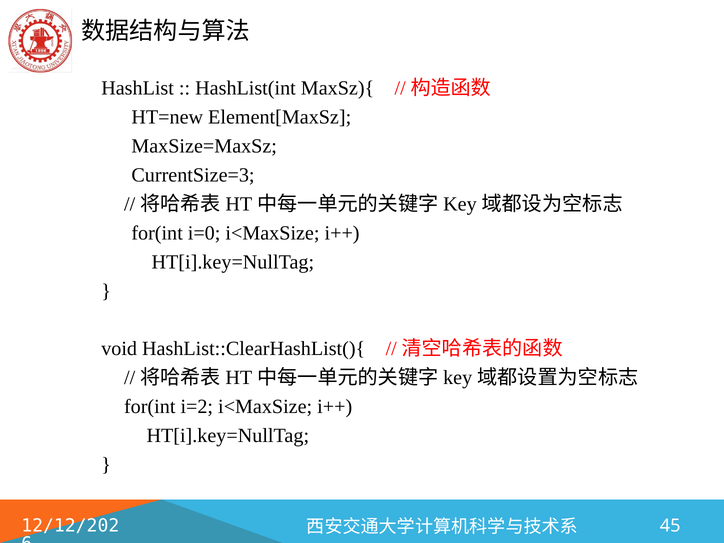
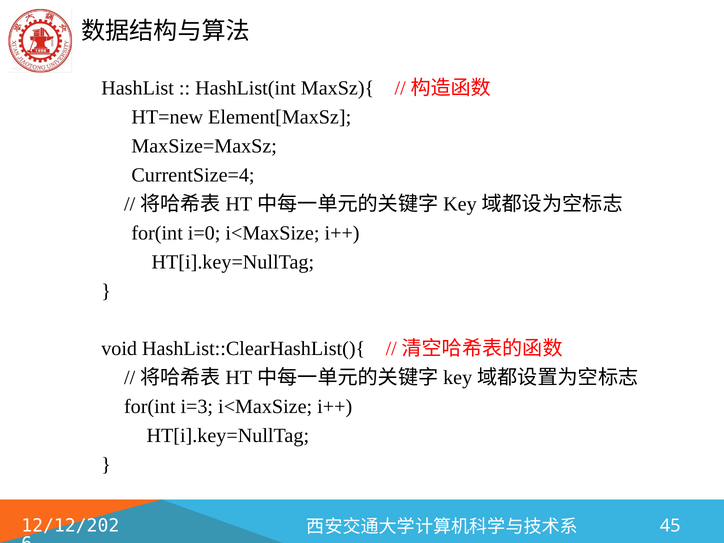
CurrentSize=3: CurrentSize=3 -> CurrentSize=4 (193, 175)
i=2: i=2 -> i=3 (197, 407)
